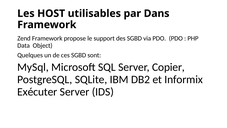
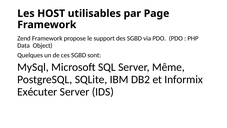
Dans: Dans -> Page (157, 13)
Copier: Copier -> Même (168, 67)
